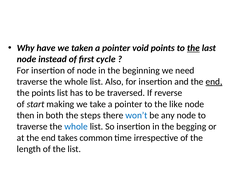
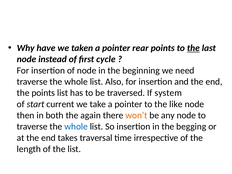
void: void -> rear (140, 48)
end underline: present -> none (214, 82)
reverse: reverse -> system (168, 93)
making: making -> current (60, 104)
steps: steps -> again (91, 115)
won’t colour: blue -> orange (136, 115)
common: common -> traversal (96, 138)
